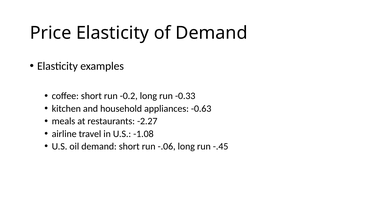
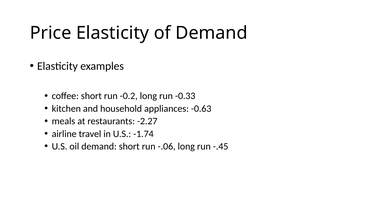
-1.08: -1.08 -> -1.74 (143, 134)
